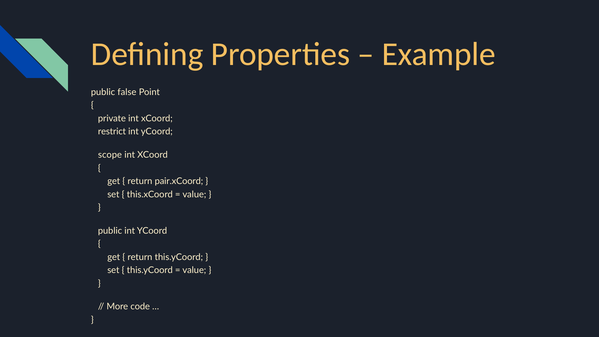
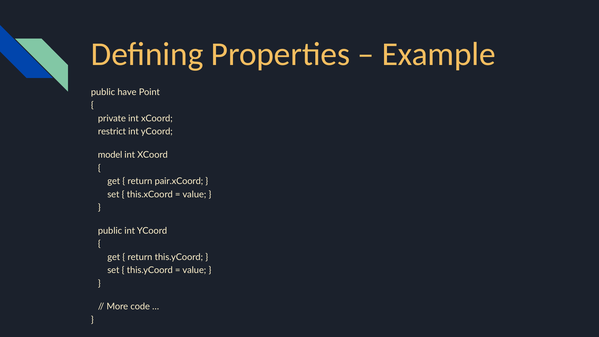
false: false -> have (127, 92)
scope: scope -> model (110, 155)
